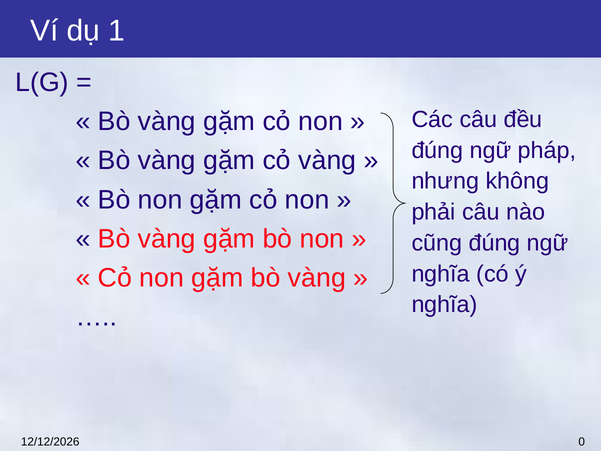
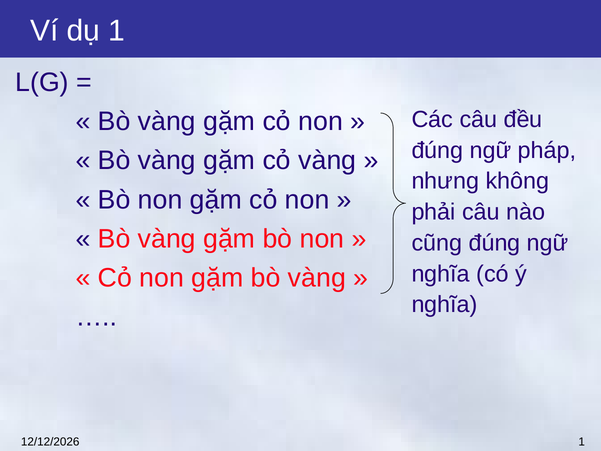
0: 0 -> 1 (582, 442)
